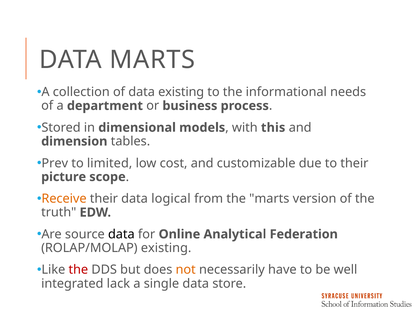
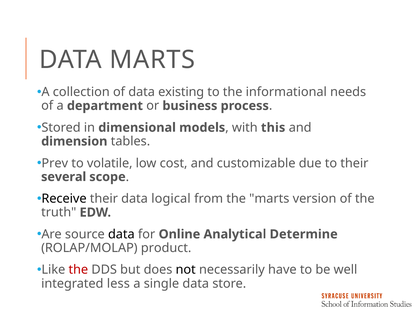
limited: limited -> volatile (110, 163)
picture: picture -> several (64, 177)
Receive colour: orange -> black (64, 199)
Federation: Federation -> Determine (304, 234)
ROLAP/MOLAP existing: existing -> product (166, 248)
not colour: orange -> black (186, 270)
lack: lack -> less (118, 283)
